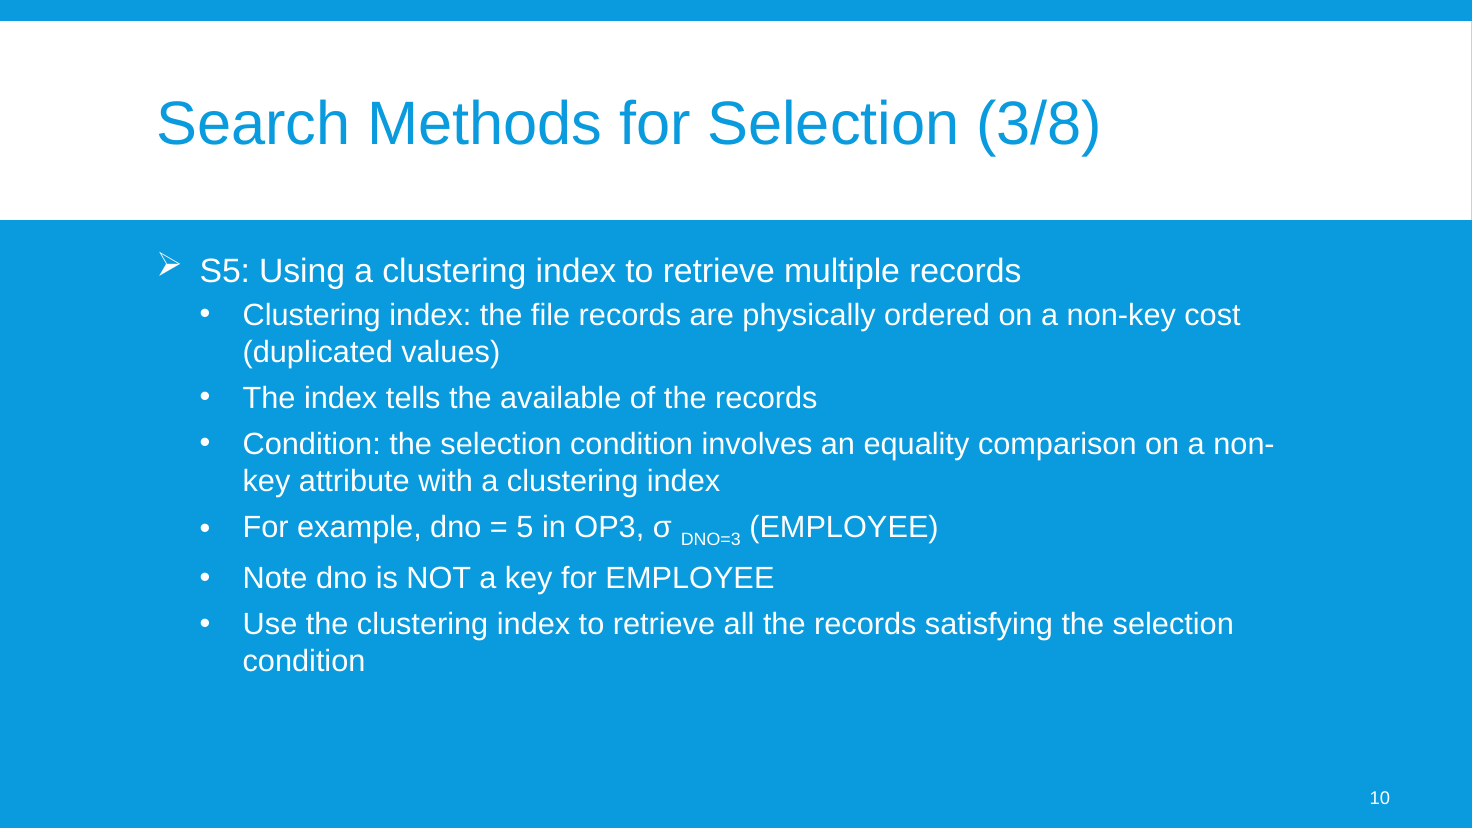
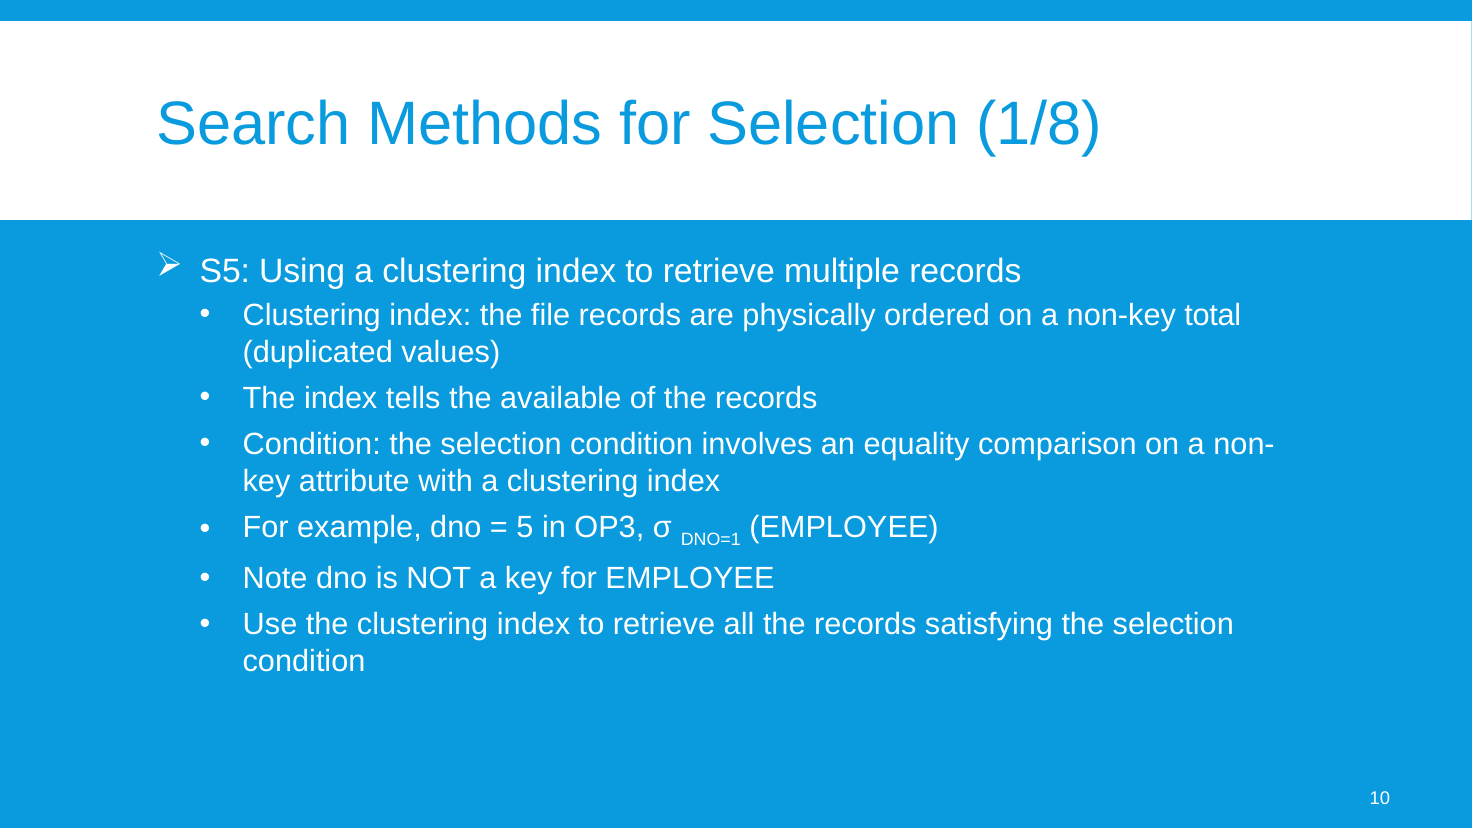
3/8: 3/8 -> 1/8 (1039, 124)
cost: cost -> total (1213, 316)
DNO=3: DNO=3 -> DNO=1 (711, 539)
